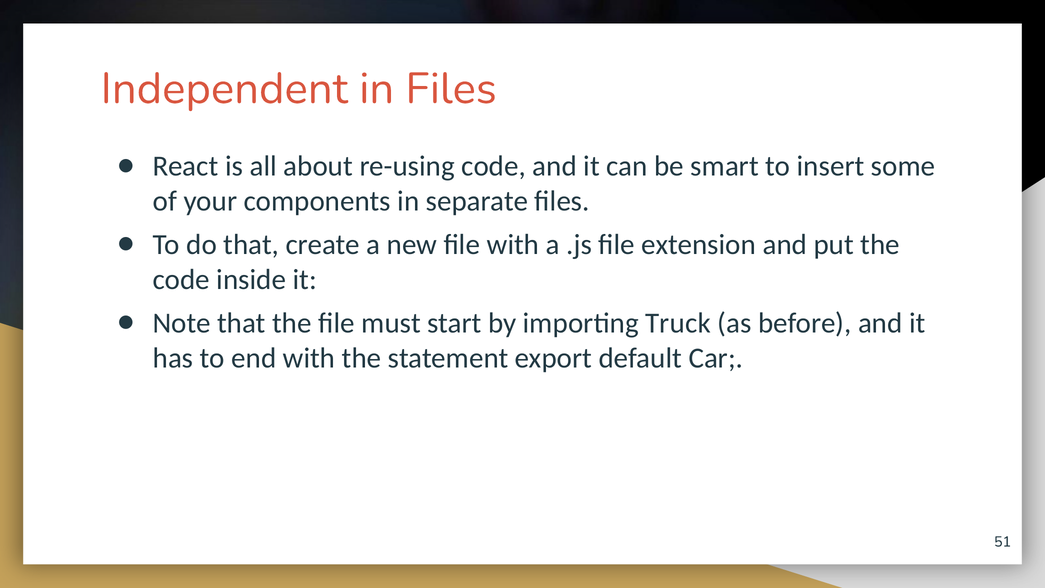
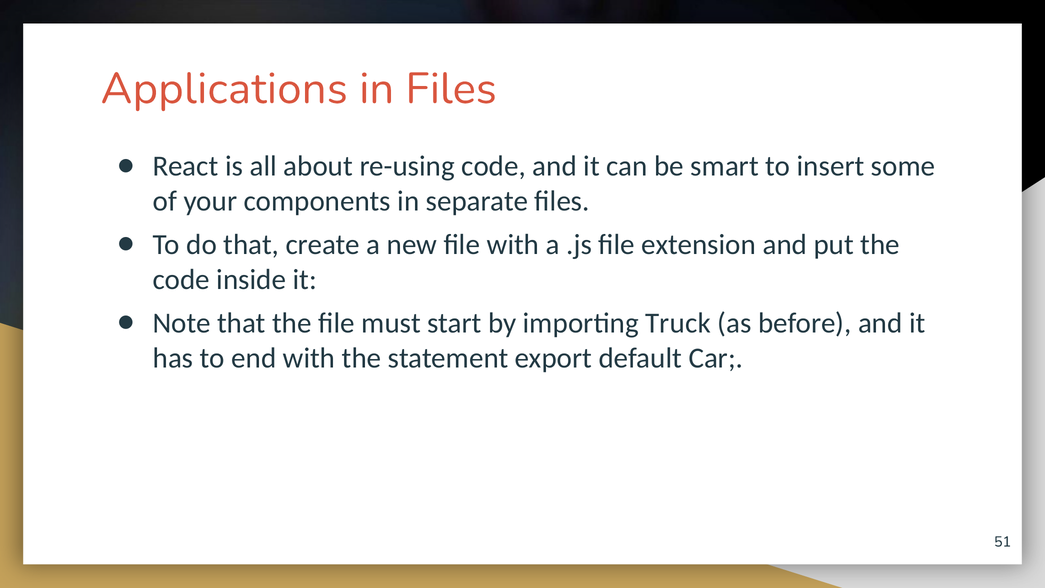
Independent: Independent -> Applications (224, 89)
